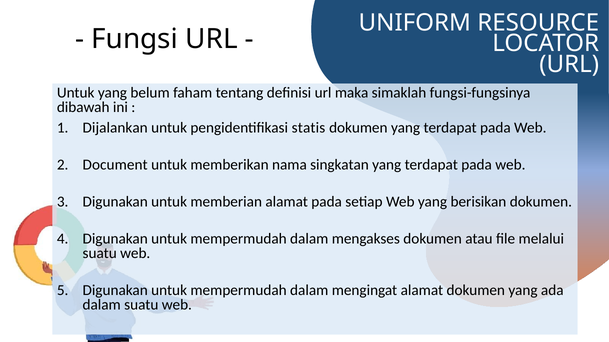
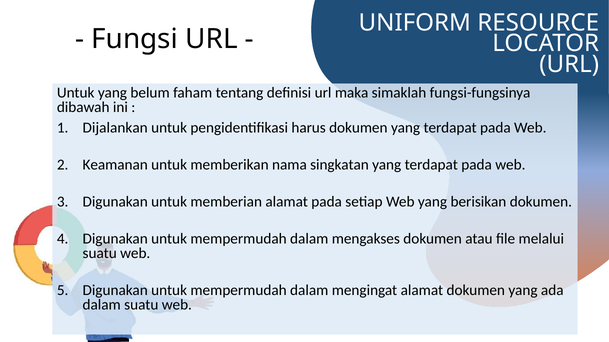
statis: statis -> harus (309, 128)
Document: Document -> Keamanan (115, 165)
